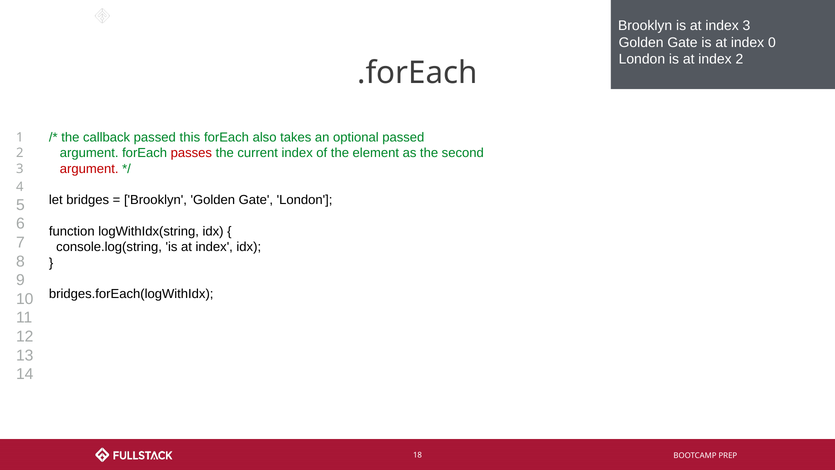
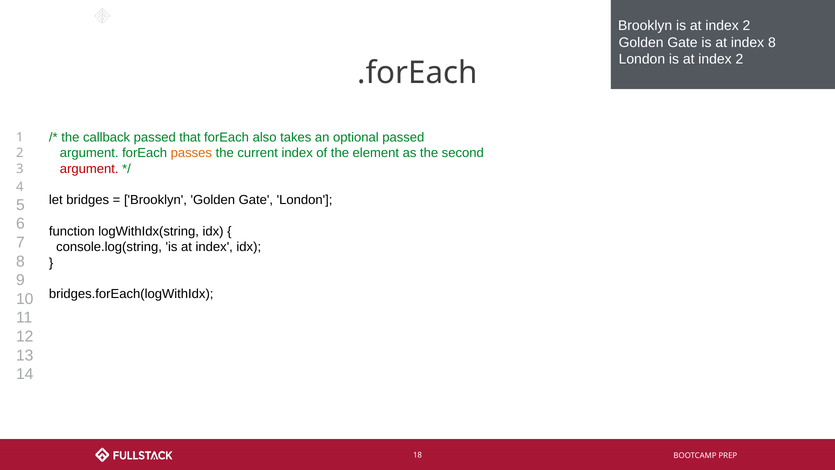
3: 3 -> 2 (746, 26)
index 0: 0 -> 8 (772, 42)
this: this -> that (190, 137)
passes colour: red -> orange (191, 153)
